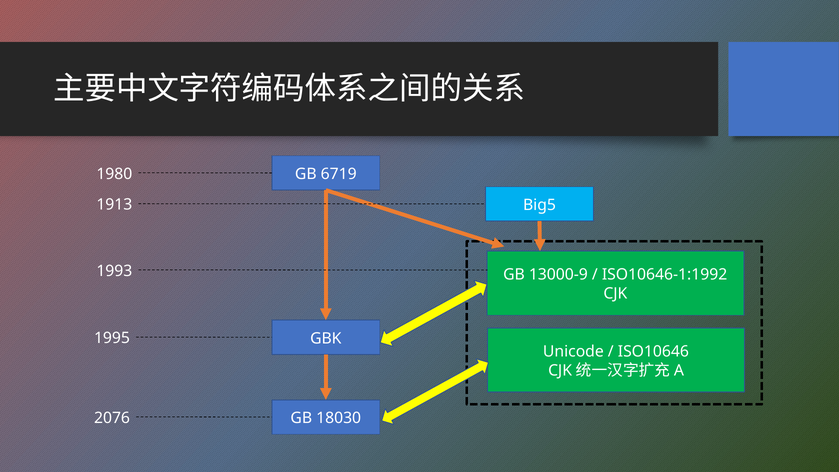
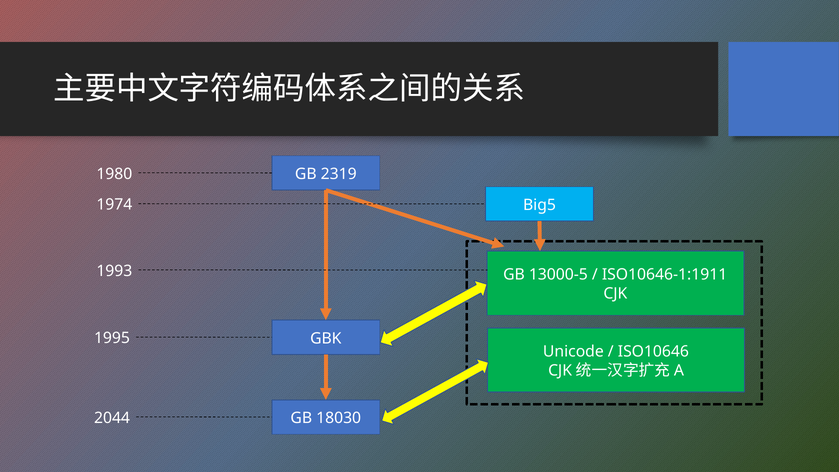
6719: 6719 -> 2319 (339, 174)
1913: 1913 -> 1974 (114, 205)
13000-9: 13000-9 -> 13000-5 (558, 275)
ISO10646-1:1992: ISO10646-1:1992 -> ISO10646-1:1911 (665, 275)
2076: 2076 -> 2044 (112, 418)
